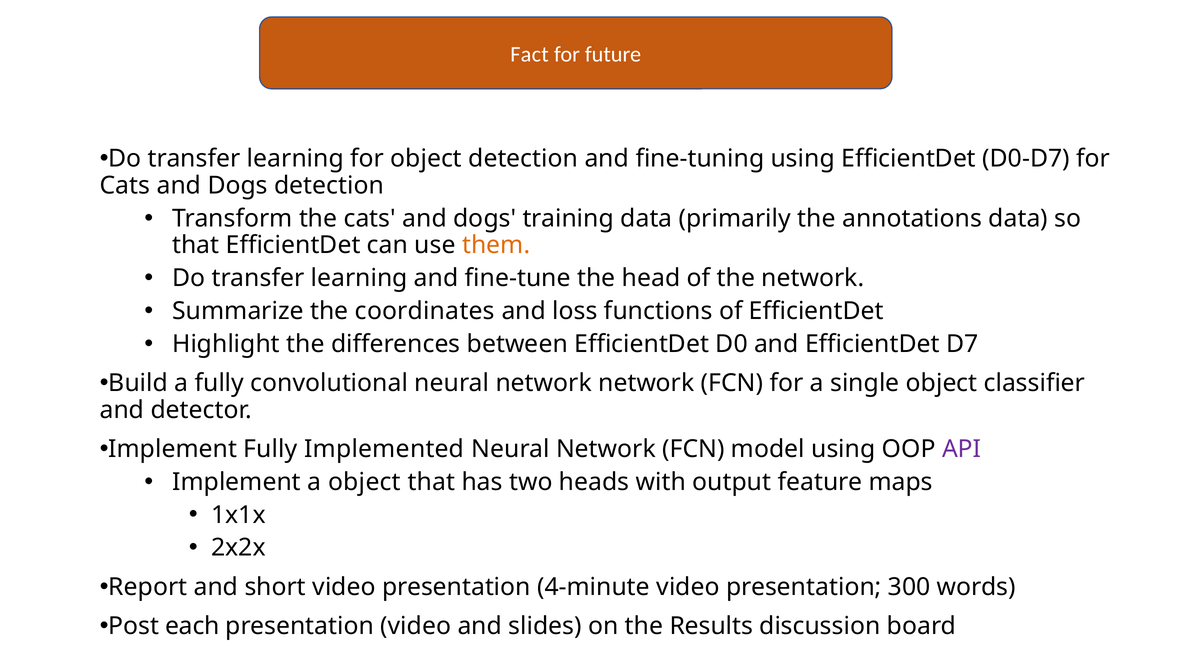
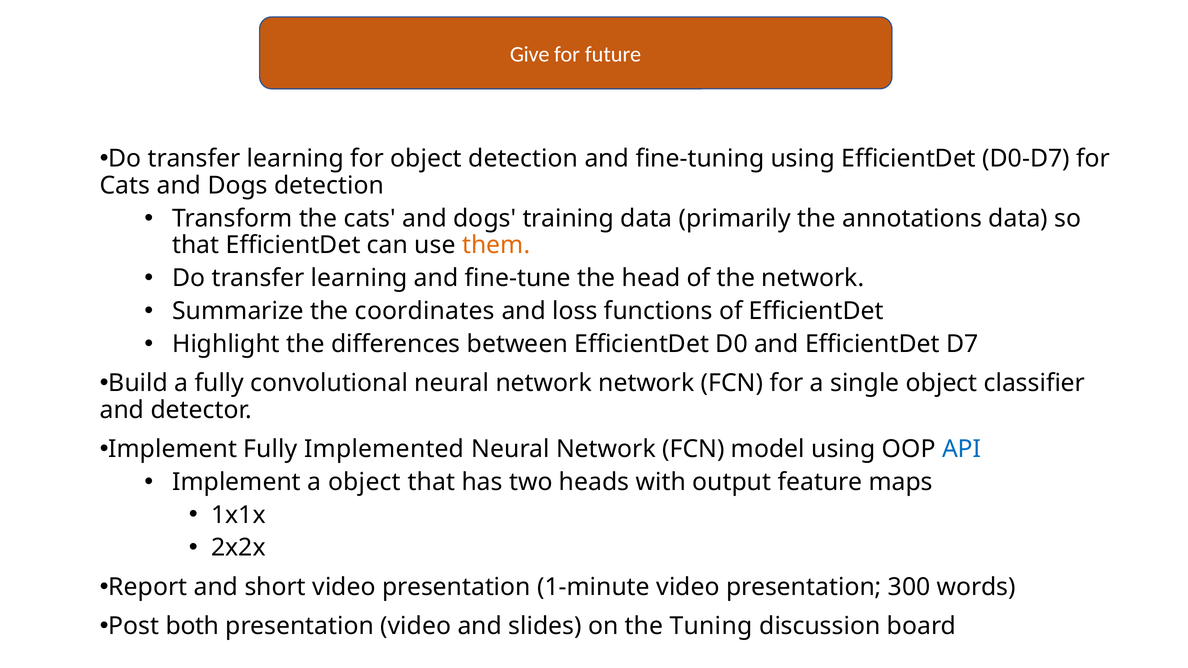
Fact: Fact -> Give (530, 54)
API colour: purple -> blue (962, 449)
4-minute: 4-minute -> 1-minute (594, 587)
each: each -> both (192, 626)
Results: Results -> Tuning (711, 626)
